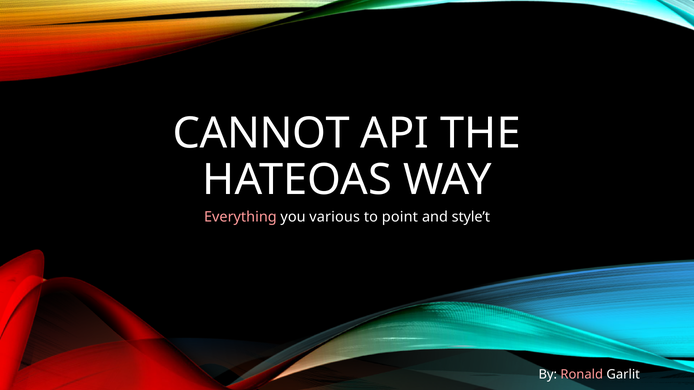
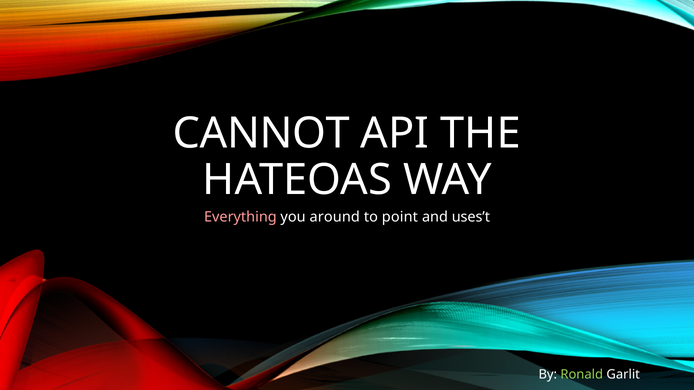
various: various -> around (335, 217)
style’t: style’t -> uses’t (471, 217)
Ronald colour: pink -> light green (582, 375)
